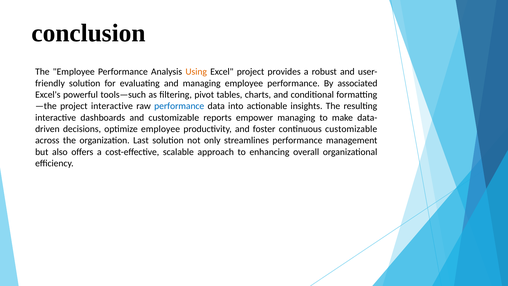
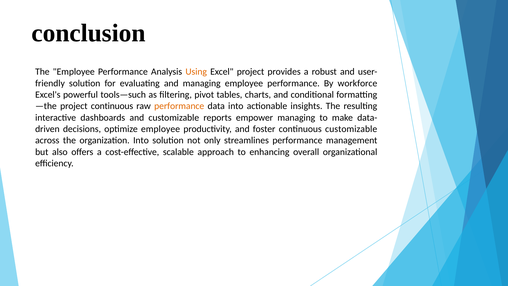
associated: associated -> workforce (357, 83)
project interactive: interactive -> continuous (112, 106)
performance colour: blue -> orange (179, 106)
organization Last: Last -> Into (141, 140)
